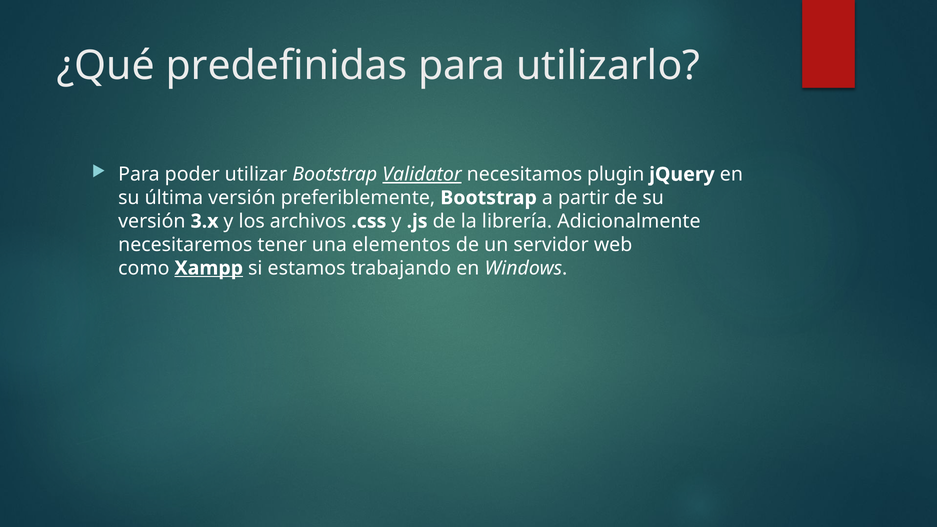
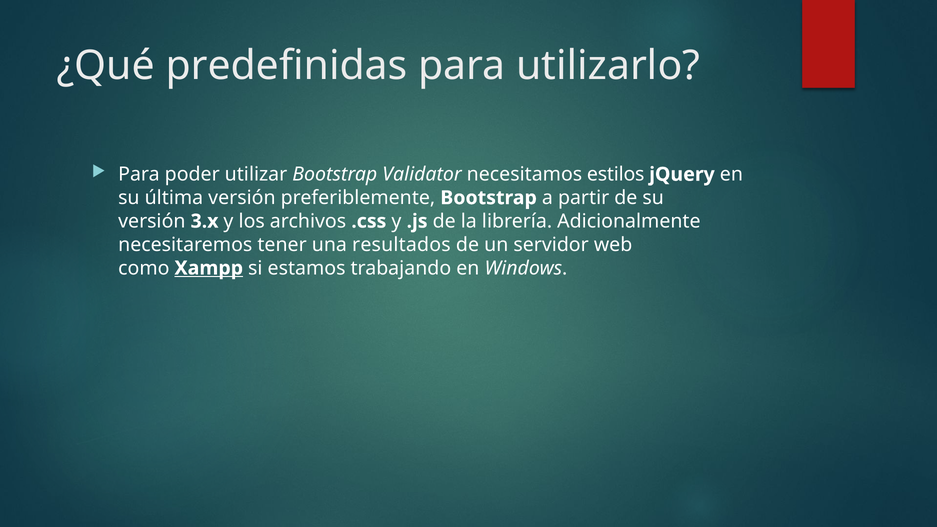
Validator underline: present -> none (422, 174)
plugin: plugin -> estilos (616, 174)
elementos: elementos -> resultados (401, 245)
